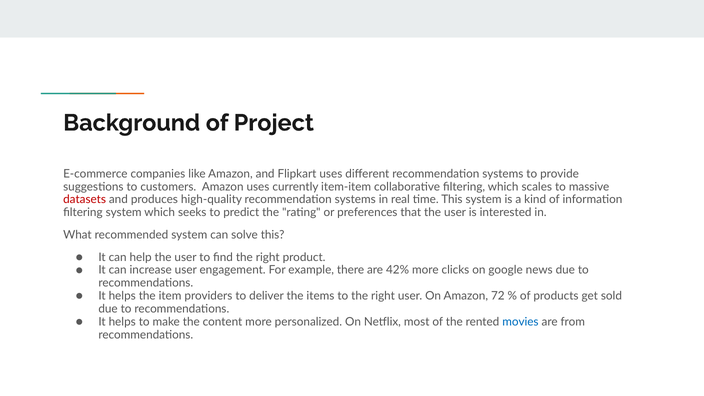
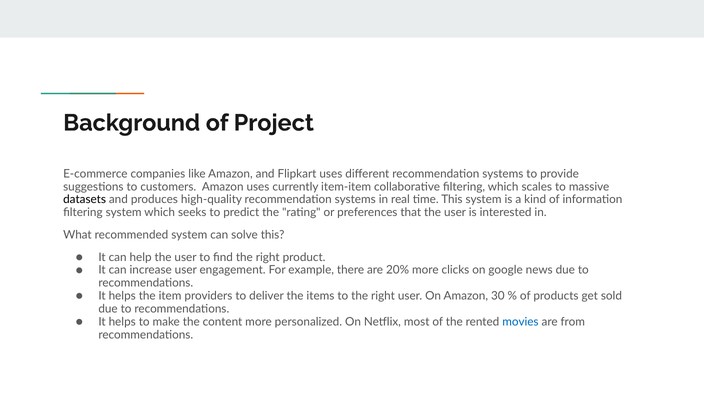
datasets colour: red -> black (85, 200)
42%: 42% -> 20% (398, 270)
72: 72 -> 30 (498, 296)
